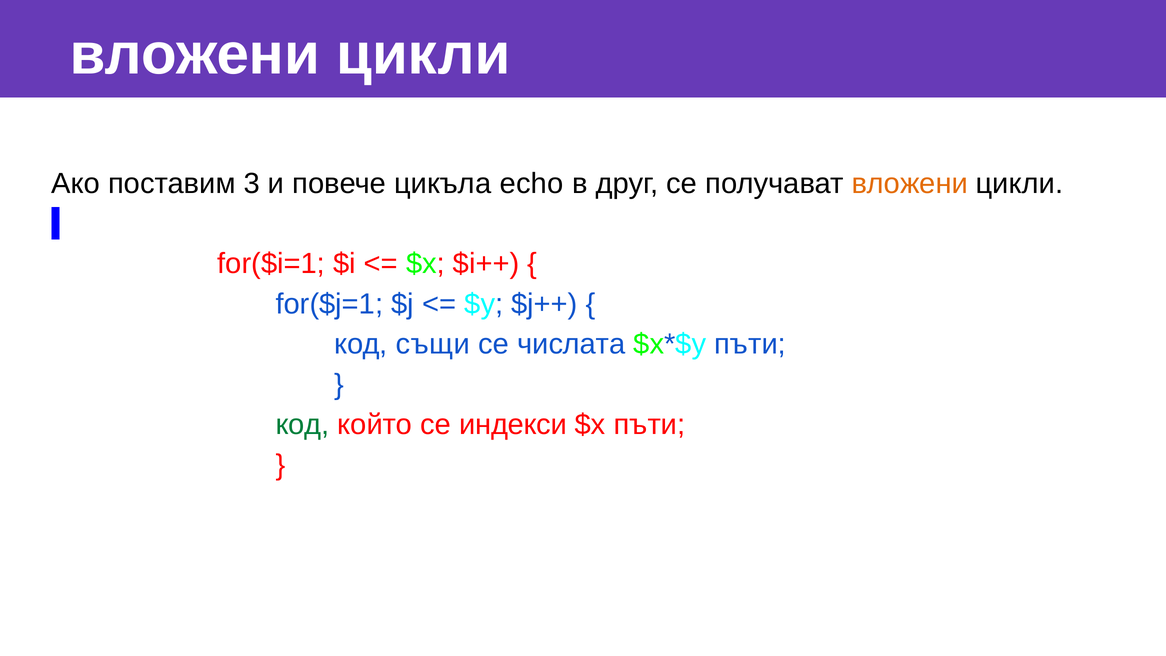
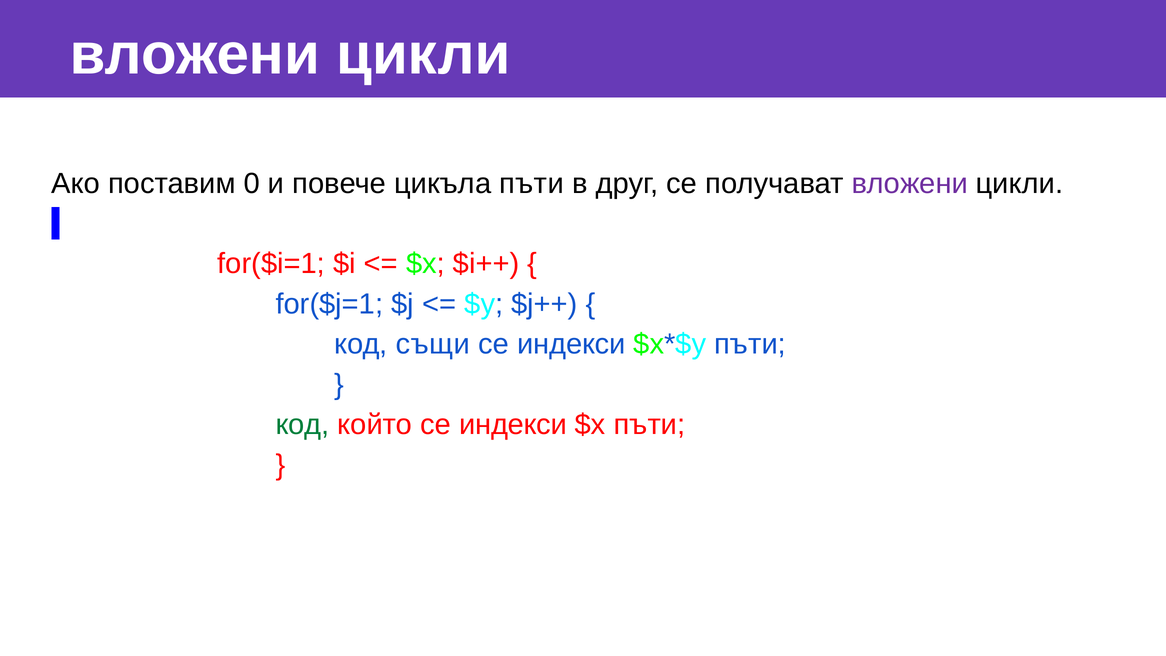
3: 3 -> 0 (252, 183)
цикъла echo: echo -> пъти (532, 183)
вложени colour: orange -> purple (910, 183)
числата: числата -> индекси (571, 344)
